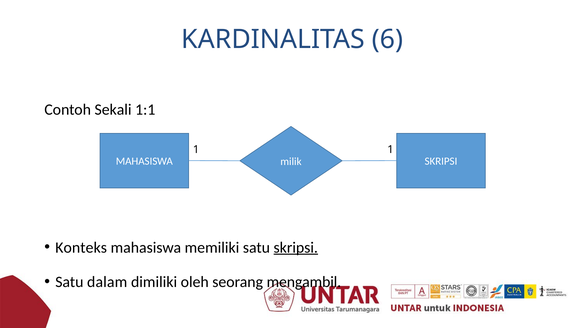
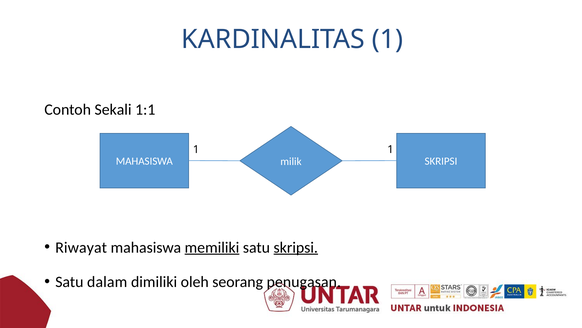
KARDINALITAS 6: 6 -> 1 (387, 39)
Konteks: Konteks -> Riwayat (81, 247)
memiliki underline: none -> present (212, 247)
mengambil: mengambil -> penugasan (304, 281)
